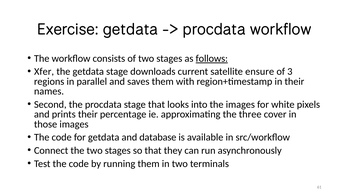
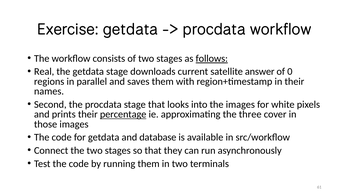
Xfer: Xfer -> Real (44, 72)
ensure: ensure -> answer (260, 72)
3: 3 -> 0 (290, 72)
percentage underline: none -> present (123, 115)
